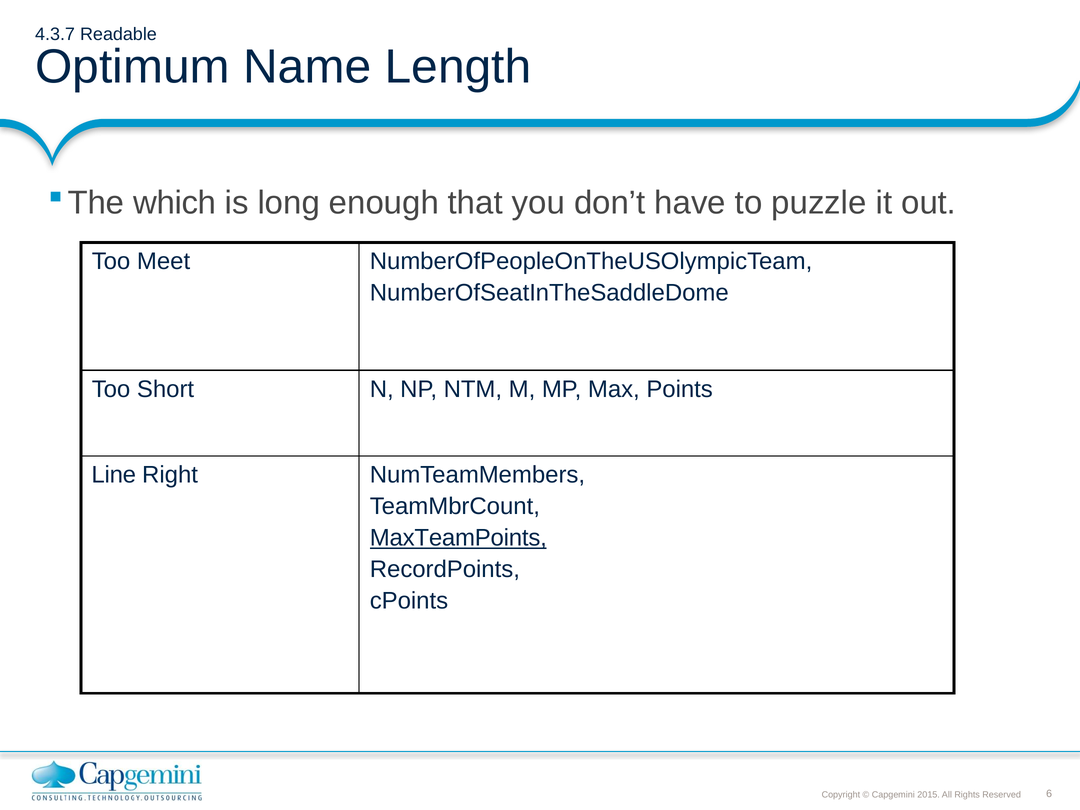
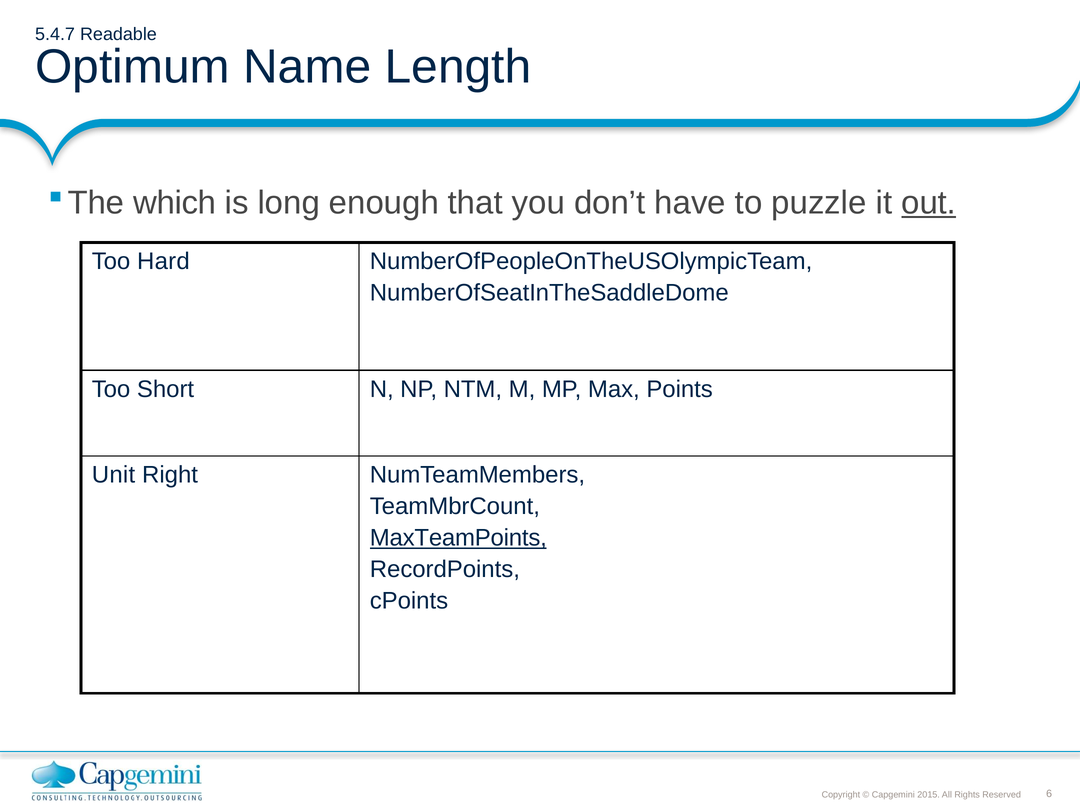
4.3.7: 4.3.7 -> 5.4.7 (55, 34)
out underline: none -> present (929, 203)
Meet: Meet -> Hard (163, 262)
Line: Line -> Unit (114, 475)
